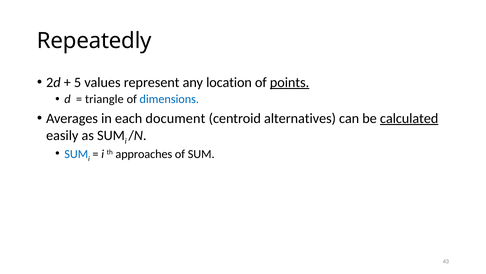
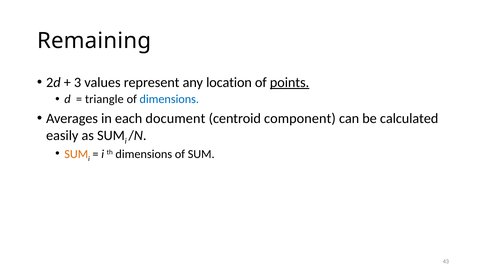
Repeatedly: Repeatedly -> Remaining (94, 41)
5: 5 -> 3 (78, 82)
alternatives: alternatives -> component (300, 118)
calculated underline: present -> none (409, 118)
SUM colour: blue -> orange (76, 154)
th approaches: approaches -> dimensions (144, 154)
